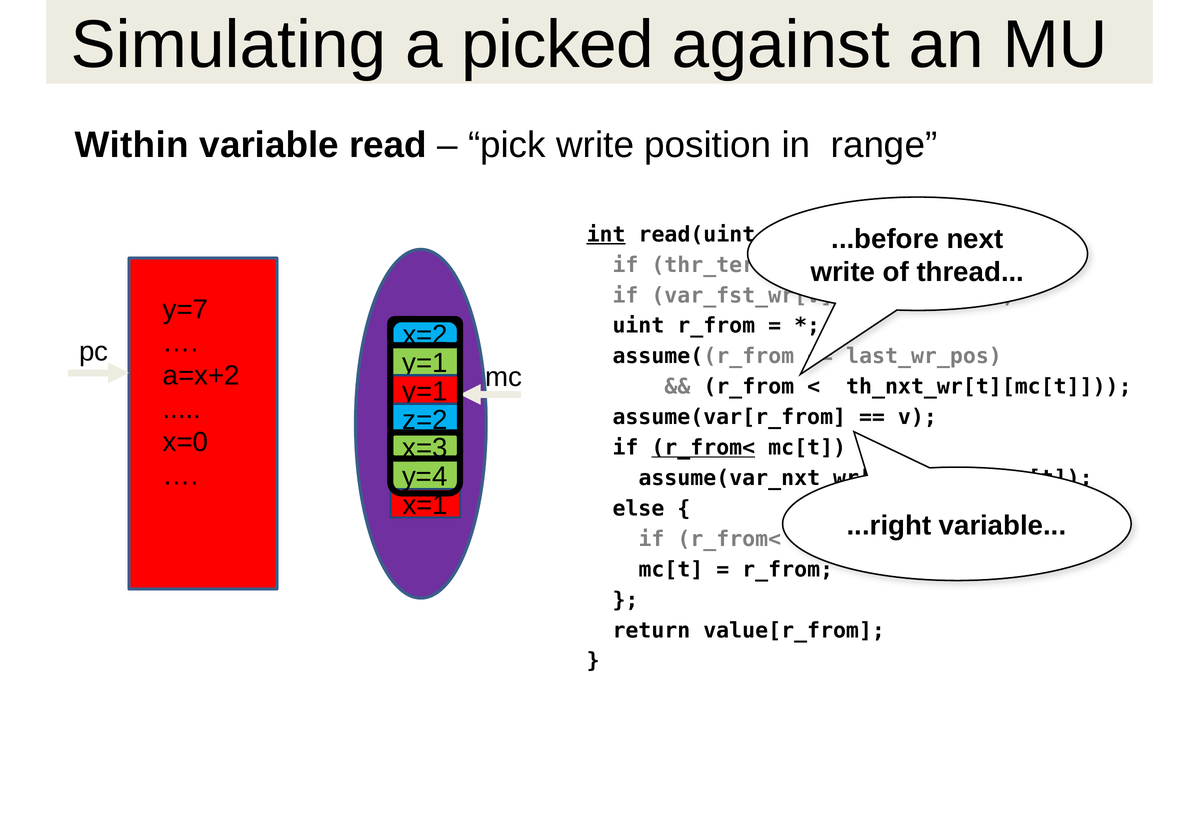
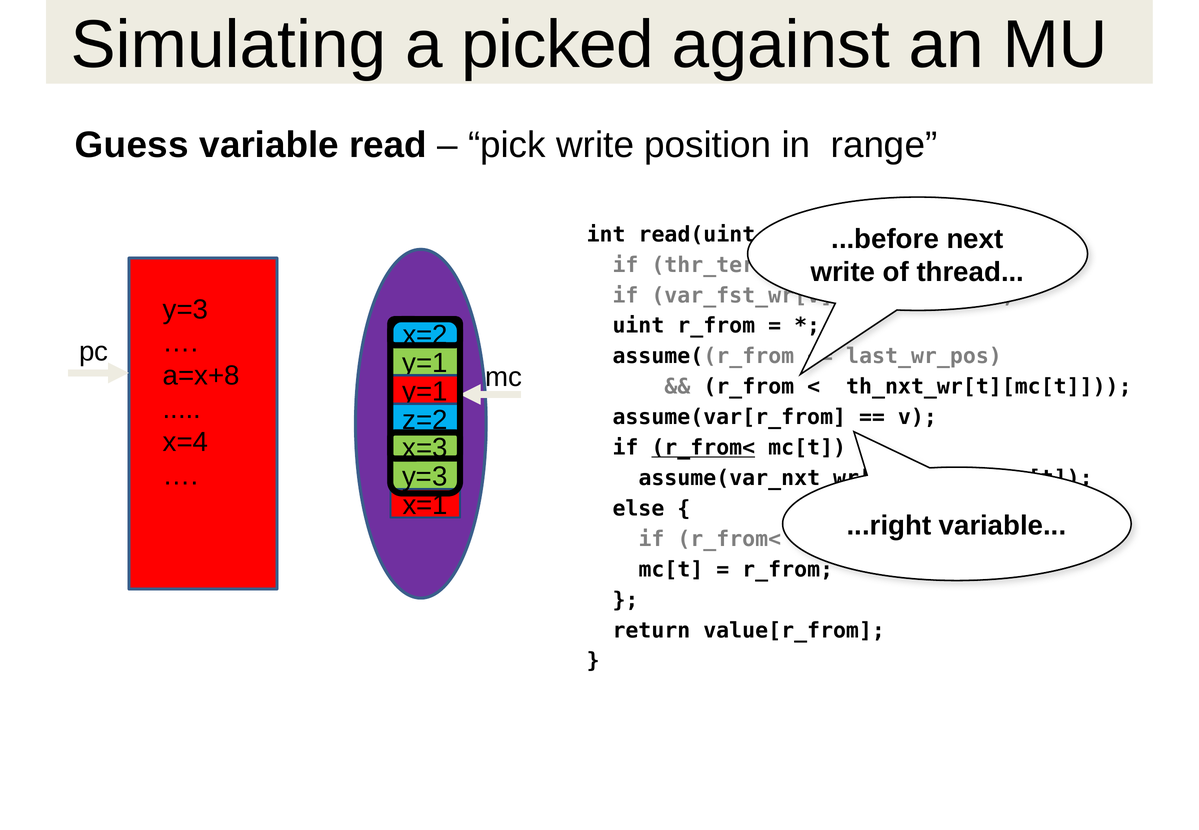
Within: Within -> Guess (132, 145)
int underline: present -> none (606, 235)
y=7: y=7 -> y=3 (185, 309)
a=x+2: a=x+2 -> a=x+8 (201, 376)
x=0: x=0 -> x=4 (185, 442)
y=4: y=4 -> y=3 (425, 477)
